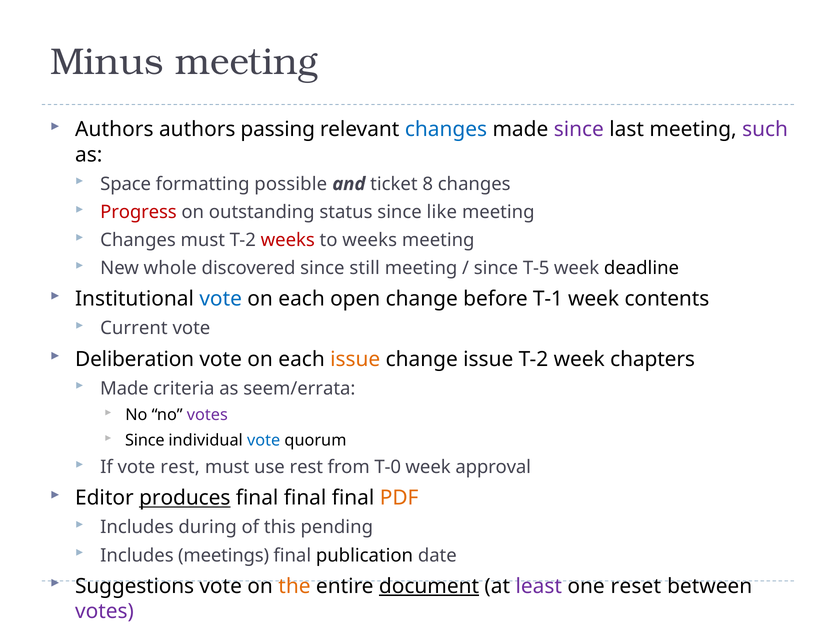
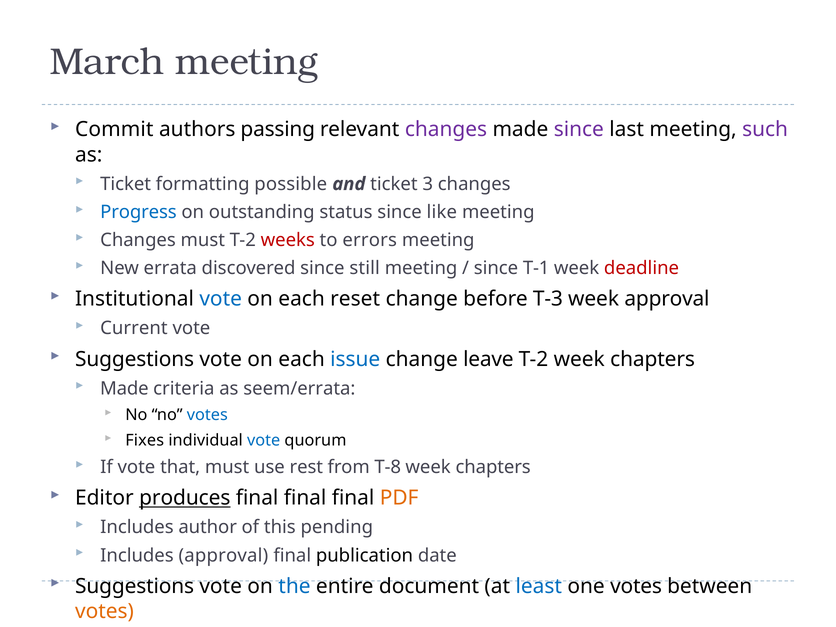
Minus: Minus -> March (107, 62)
Authors: Authors -> Commit (114, 130)
changes colour: blue -> purple (446, 130)
Space: Space -> Ticket (126, 184)
8: 8 -> 3 (428, 184)
Progress colour: red -> blue (138, 212)
to weeks: weeks -> errors (370, 240)
whole: whole -> errata (170, 268)
T-5: T-5 -> T-1 (536, 268)
deadline colour: black -> red (642, 268)
open: open -> reset (355, 299)
T-1: T-1 -> T-3 (548, 299)
week contents: contents -> approval (667, 299)
Deliberation: Deliberation -> Suggestions (135, 359)
issue colour: orange -> blue (355, 359)
change issue: issue -> leave (488, 359)
votes colour: purple -> blue (207, 415)
Since: Since -> Fixes (145, 440)
vote rest: rest -> that (180, 467)
T-0: T-0 -> T-8 (388, 467)
approval: approval -> chapters (493, 467)
during: during -> author (208, 527)
Includes meetings: meetings -> approval (223, 555)
the colour: orange -> blue (294, 586)
document underline: present -> none (429, 586)
least colour: purple -> blue (539, 586)
one reset: reset -> votes (636, 586)
votes colour: purple -> orange (104, 611)
